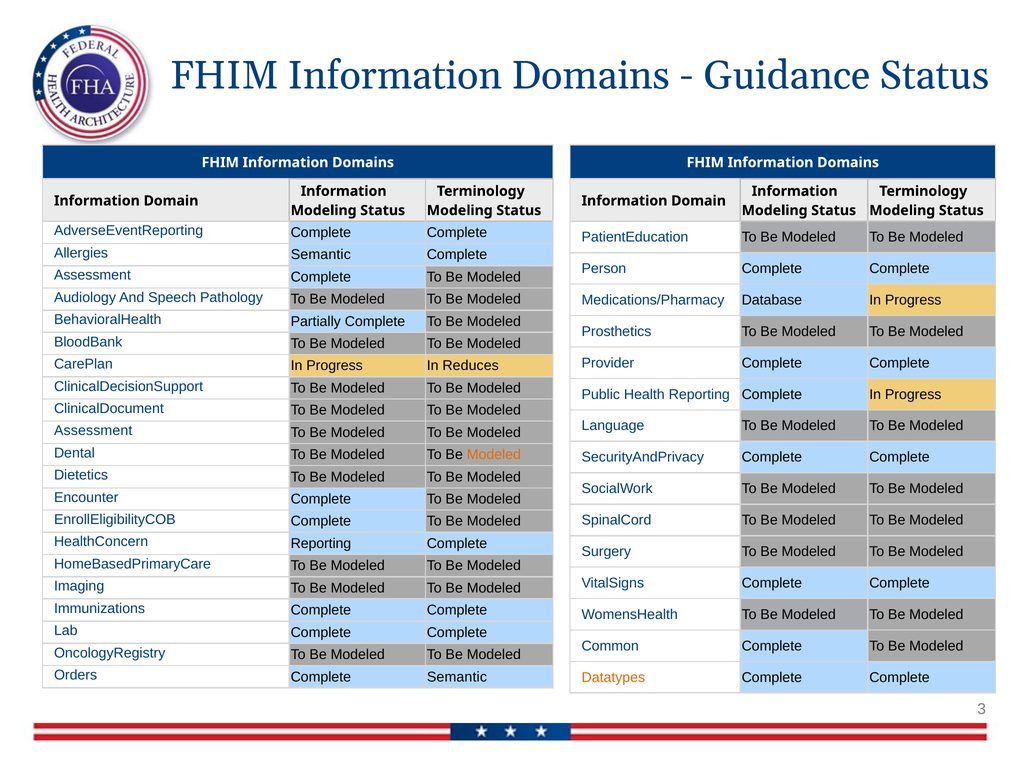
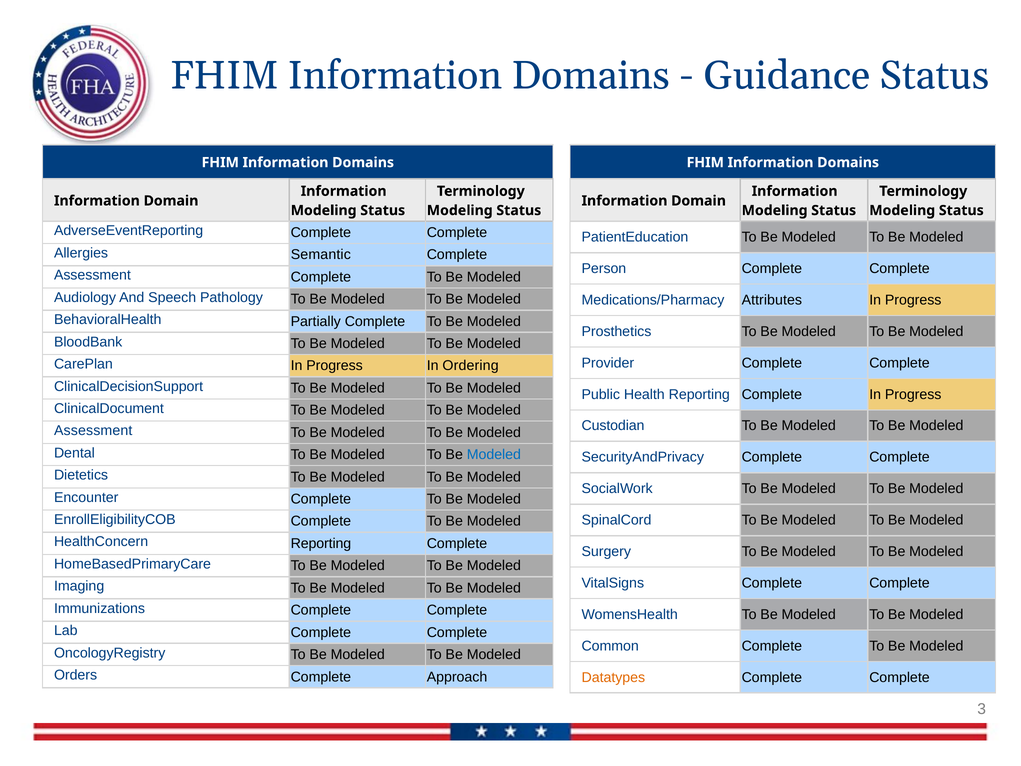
Database: Database -> Attributes (772, 300)
Reduces: Reduces -> Ordering (471, 366)
Language: Language -> Custodian (613, 426)
Modeled colour: orange -> blue (494, 455)
Complete Semantic: Semantic -> Approach (457, 677)
